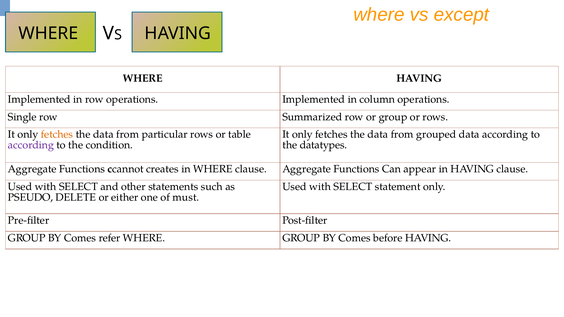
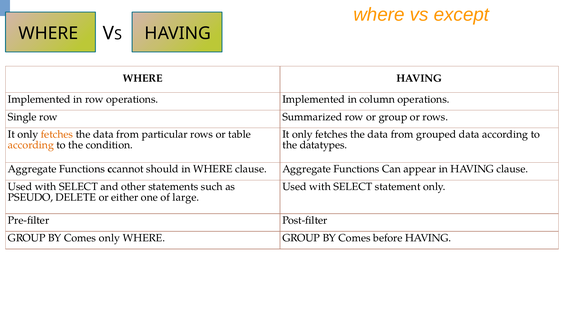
according colour: purple -> orange (31, 145)
creates: creates -> should (162, 169)
must: must -> large (186, 198)
Comes refer: refer -> only (110, 238)
